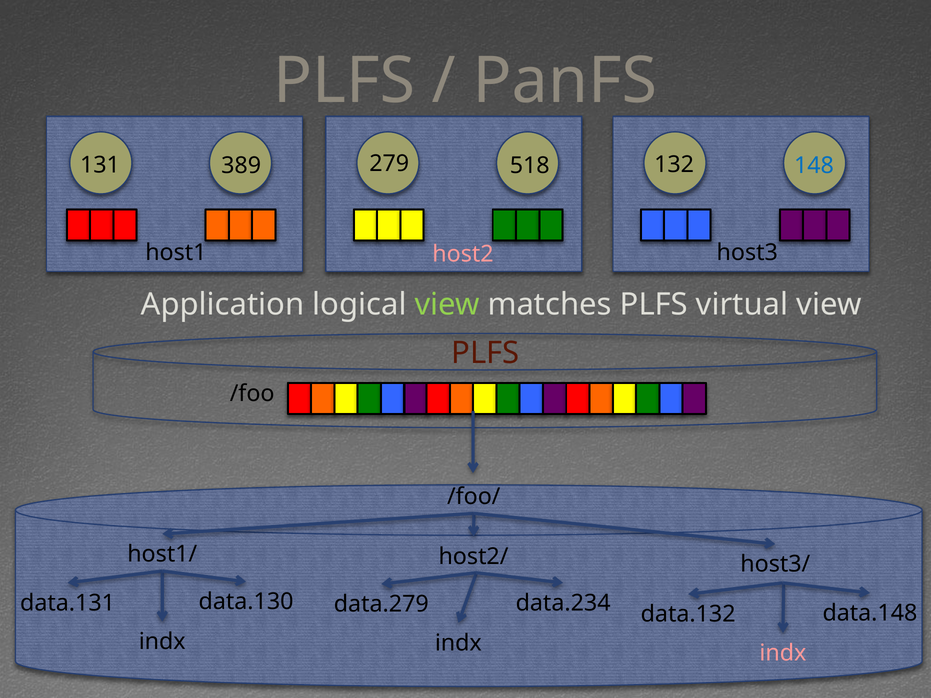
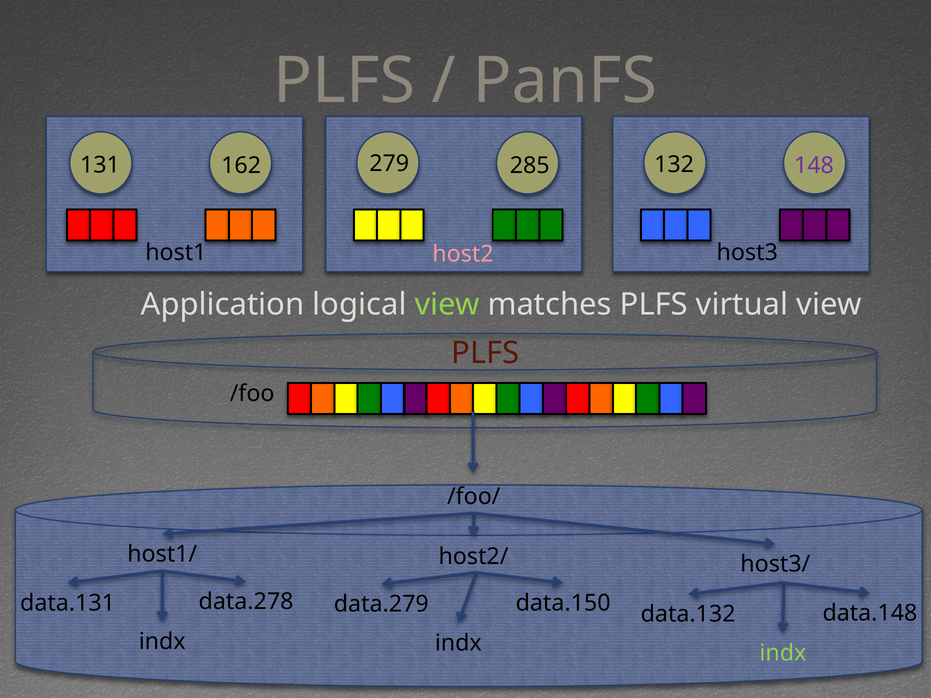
389: 389 -> 162 (241, 166)
518: 518 -> 285 (530, 166)
148 colour: blue -> purple (814, 166)
data.130: data.130 -> data.278 (246, 602)
data.234: data.234 -> data.150 (563, 603)
indx colour: pink -> light green (783, 653)
